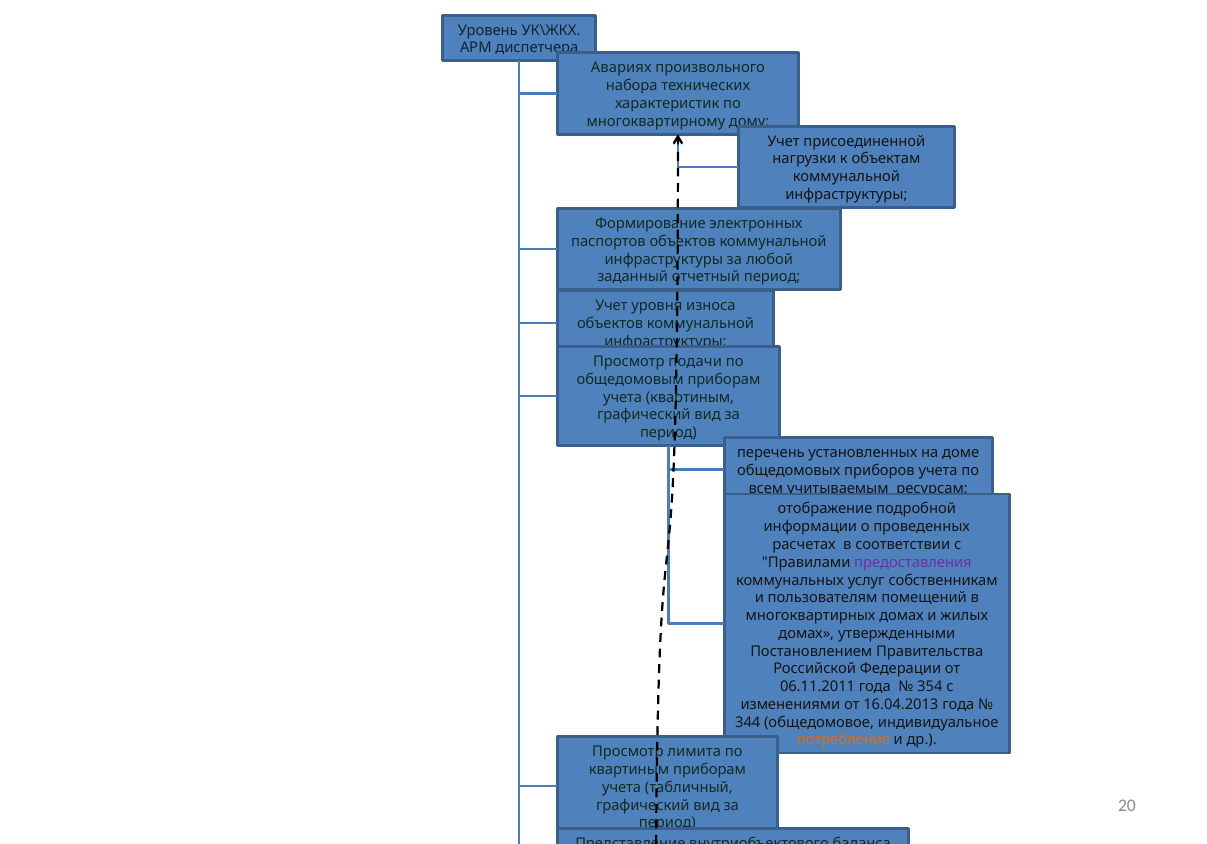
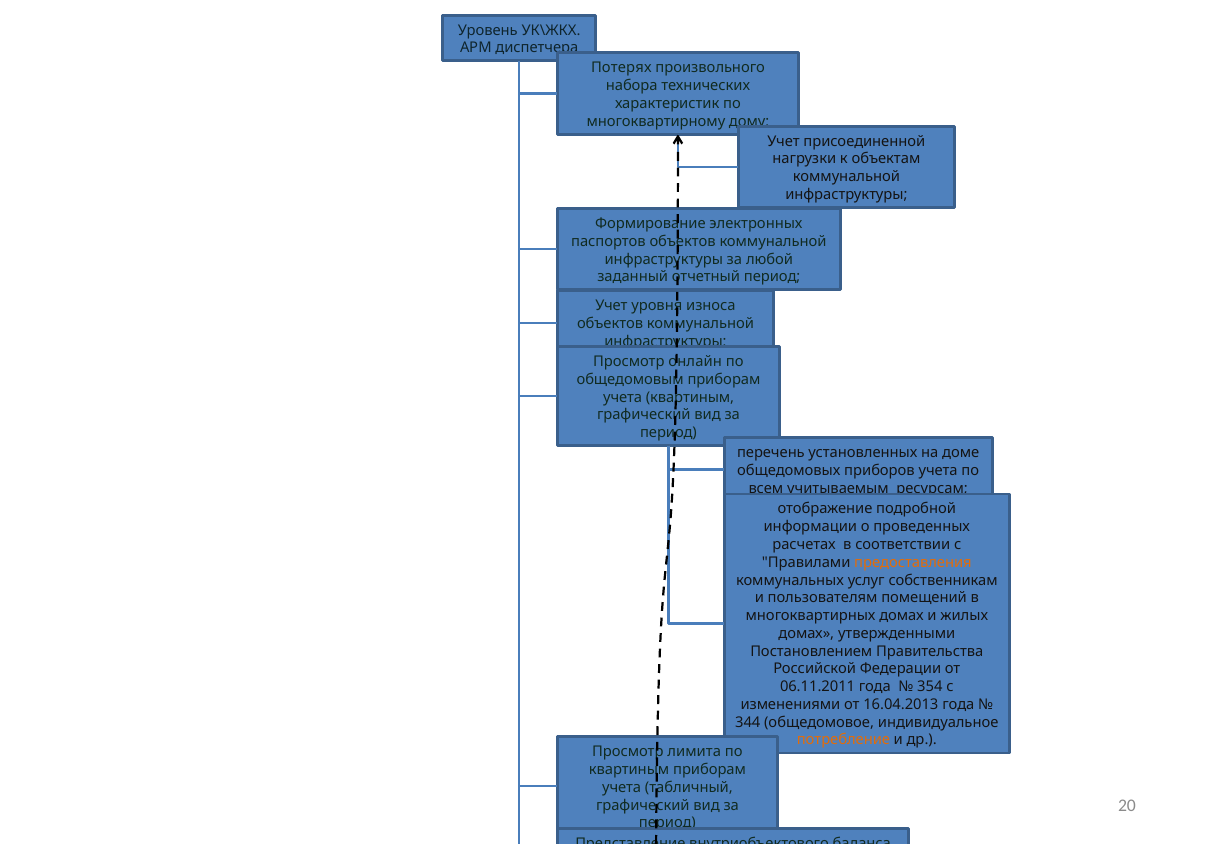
Авариях: Авариях -> Потерях (621, 68)
подачи: подачи -> онлайн (695, 361)
предоставления colour: purple -> orange (913, 562)
